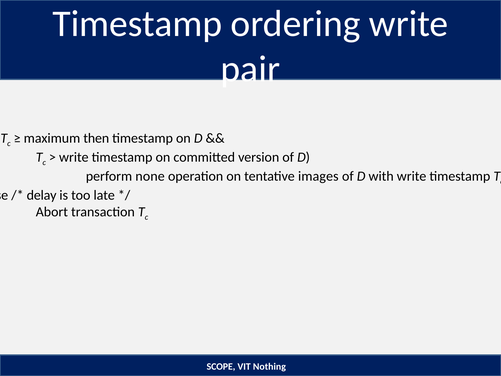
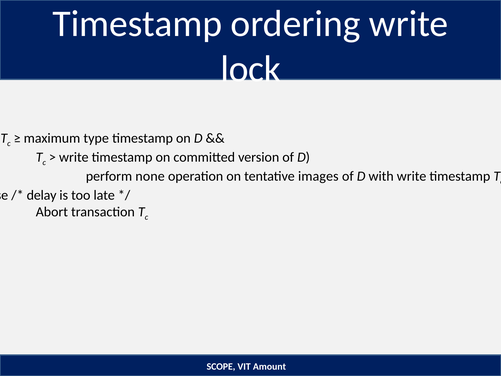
pair: pair -> lock (251, 69)
then: then -> type (96, 138)
Nothing: Nothing -> Amount (269, 366)
